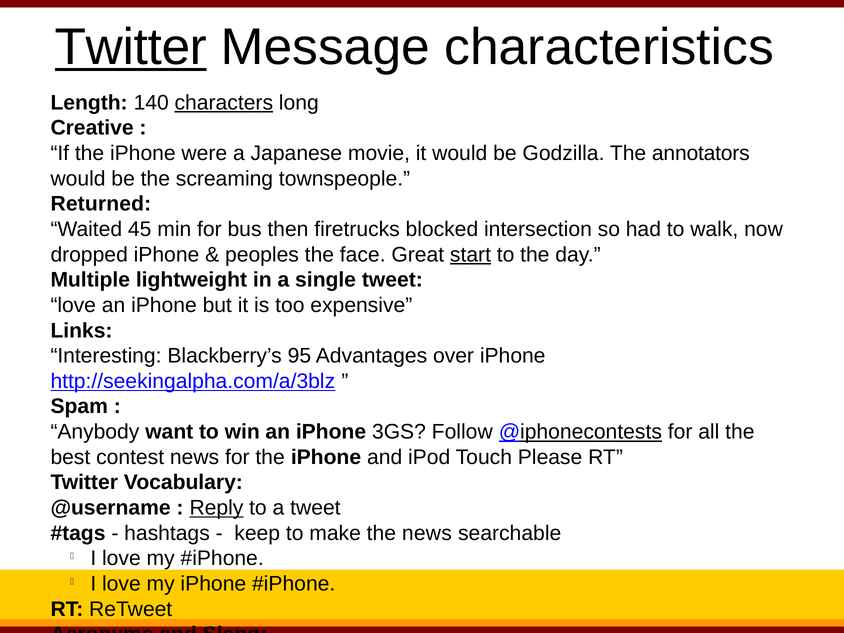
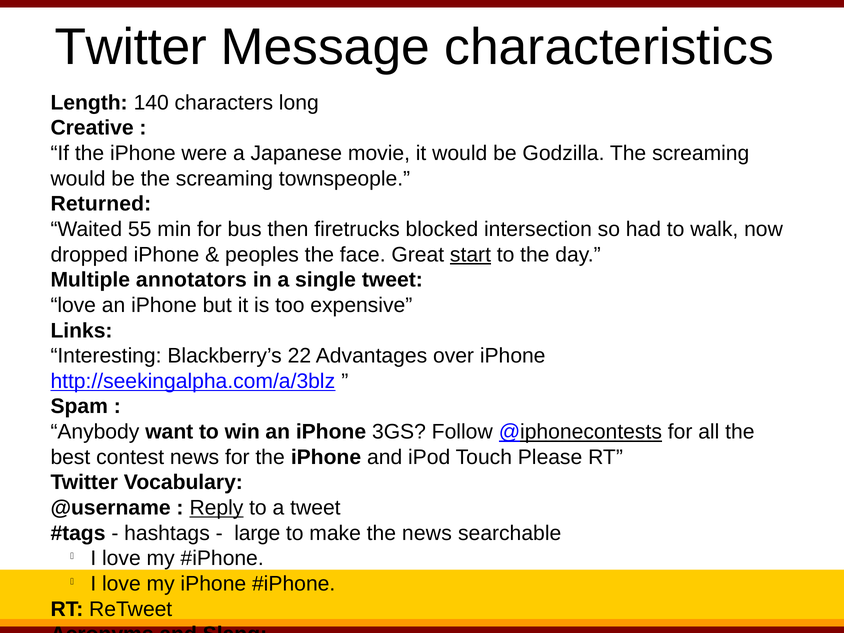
Twitter underline: present -> none (131, 47)
characters underline: present -> none (224, 103)
Godzilla The annotators: annotators -> screaming (701, 153)
45: 45 -> 55 (140, 229)
lightweight: lightweight -> annotators (191, 280)
95: 95 -> 22 (299, 356)
keep: keep -> large (257, 533)
